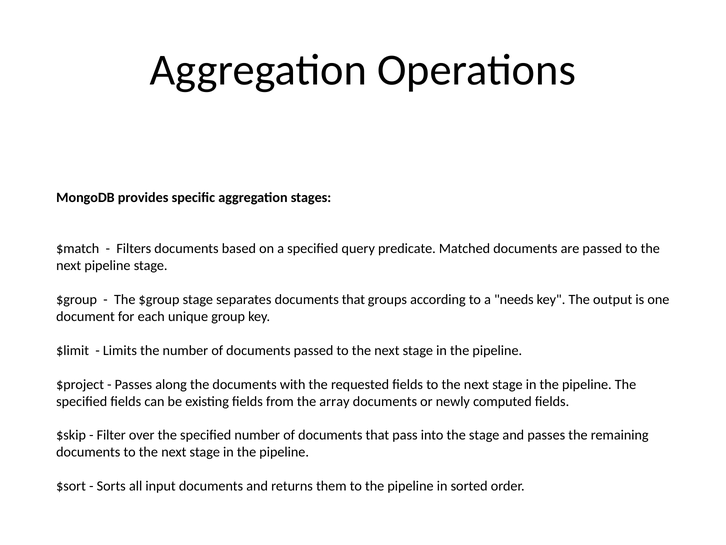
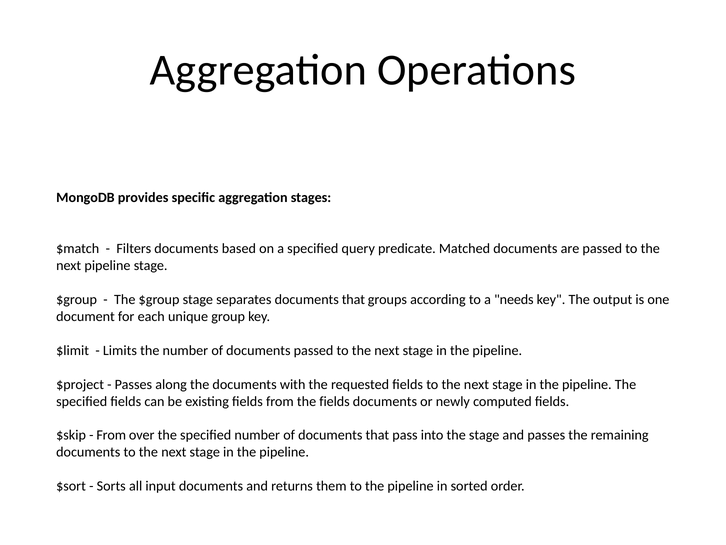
the array: array -> fields (335, 401)
Filter: Filter -> From (111, 435)
